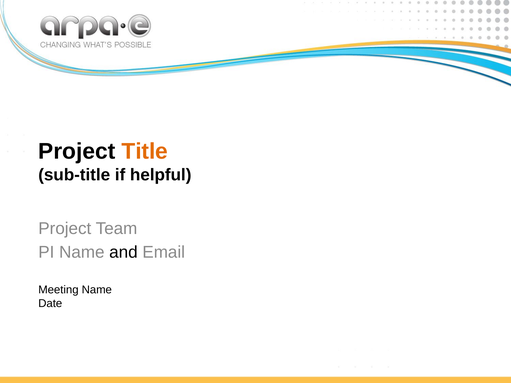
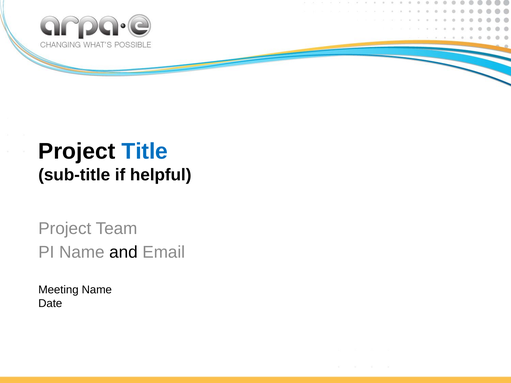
Title colour: orange -> blue (145, 151)
